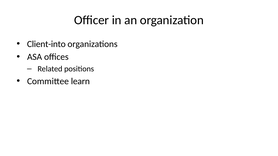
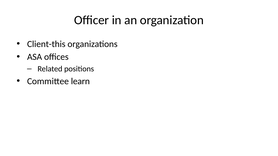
Client-into: Client-into -> Client-this (46, 44)
